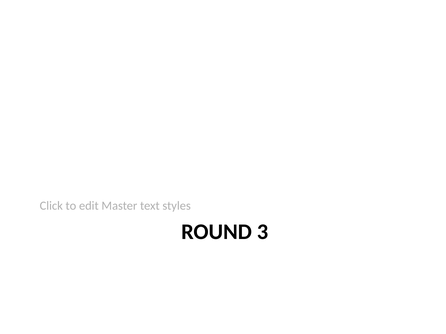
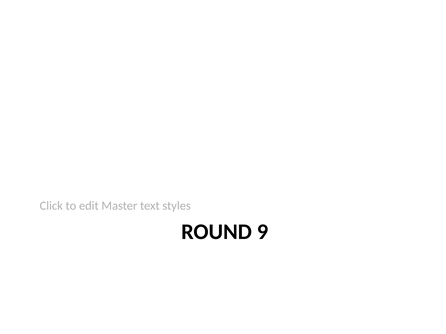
3: 3 -> 9 (263, 232)
